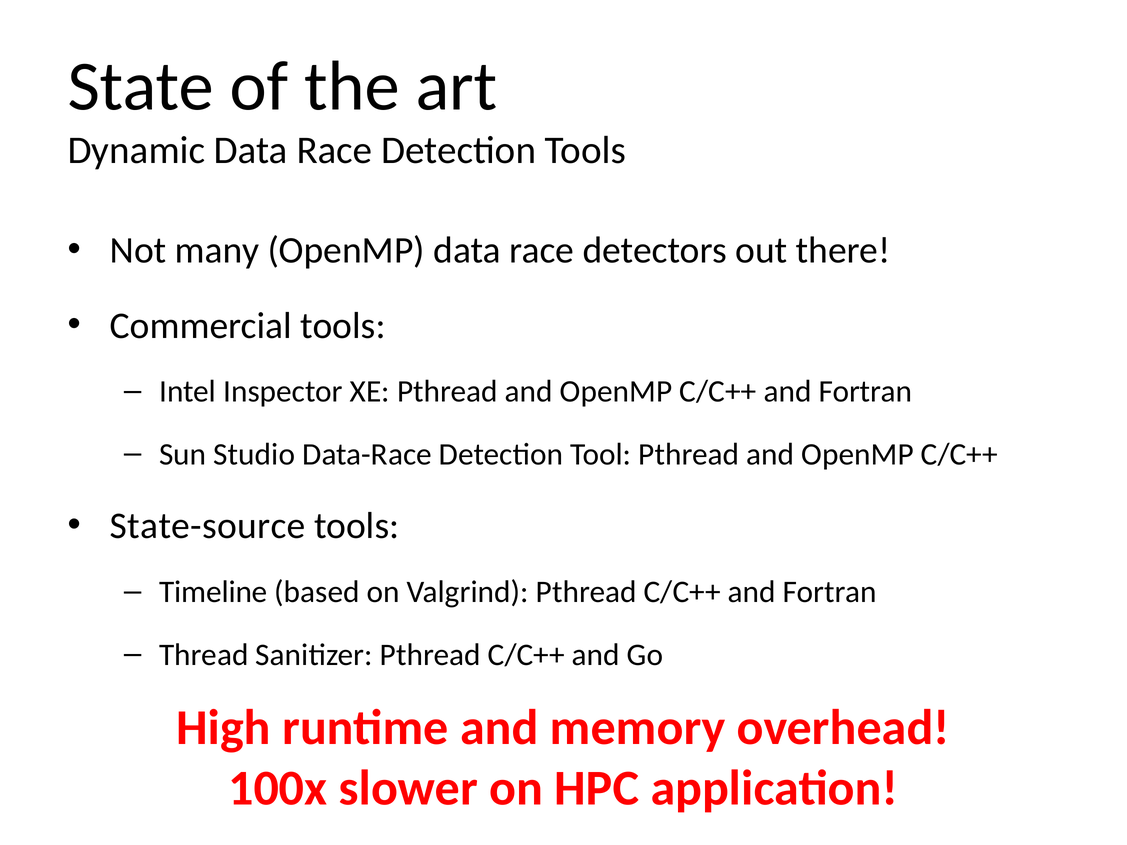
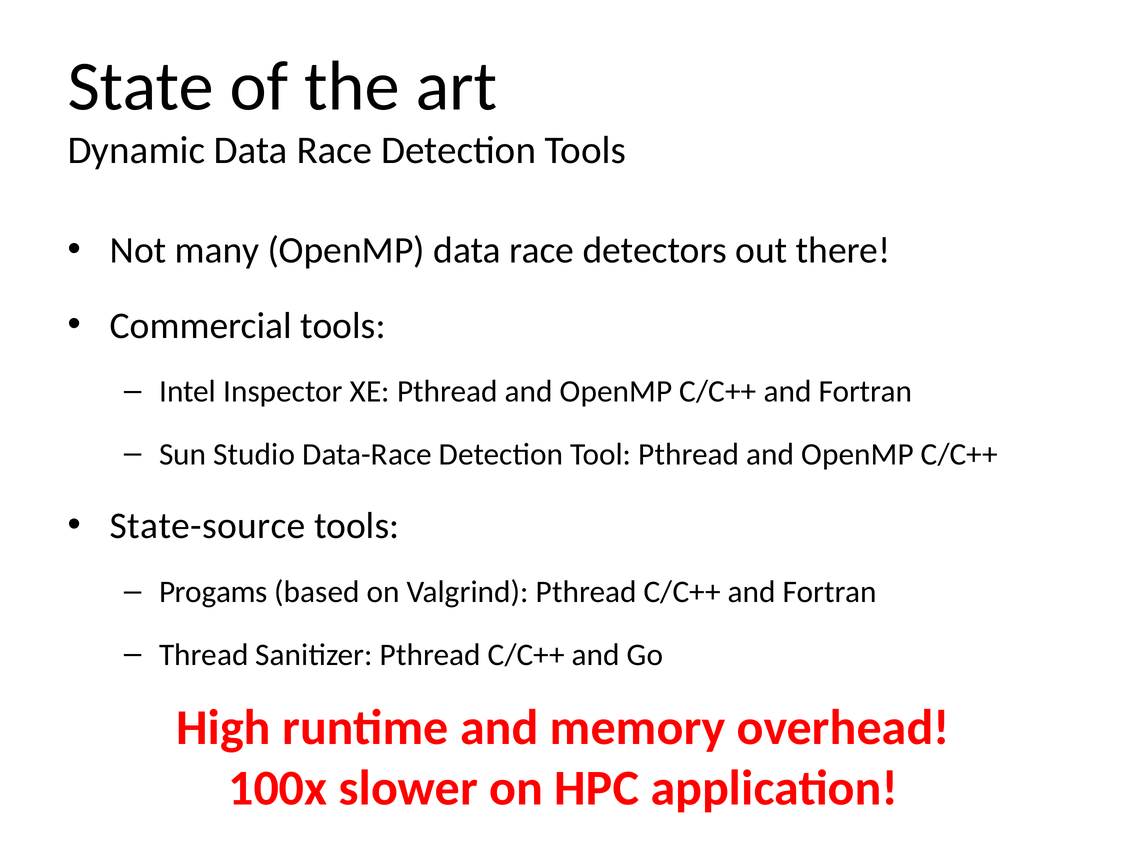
Timeline: Timeline -> Progams (213, 592)
